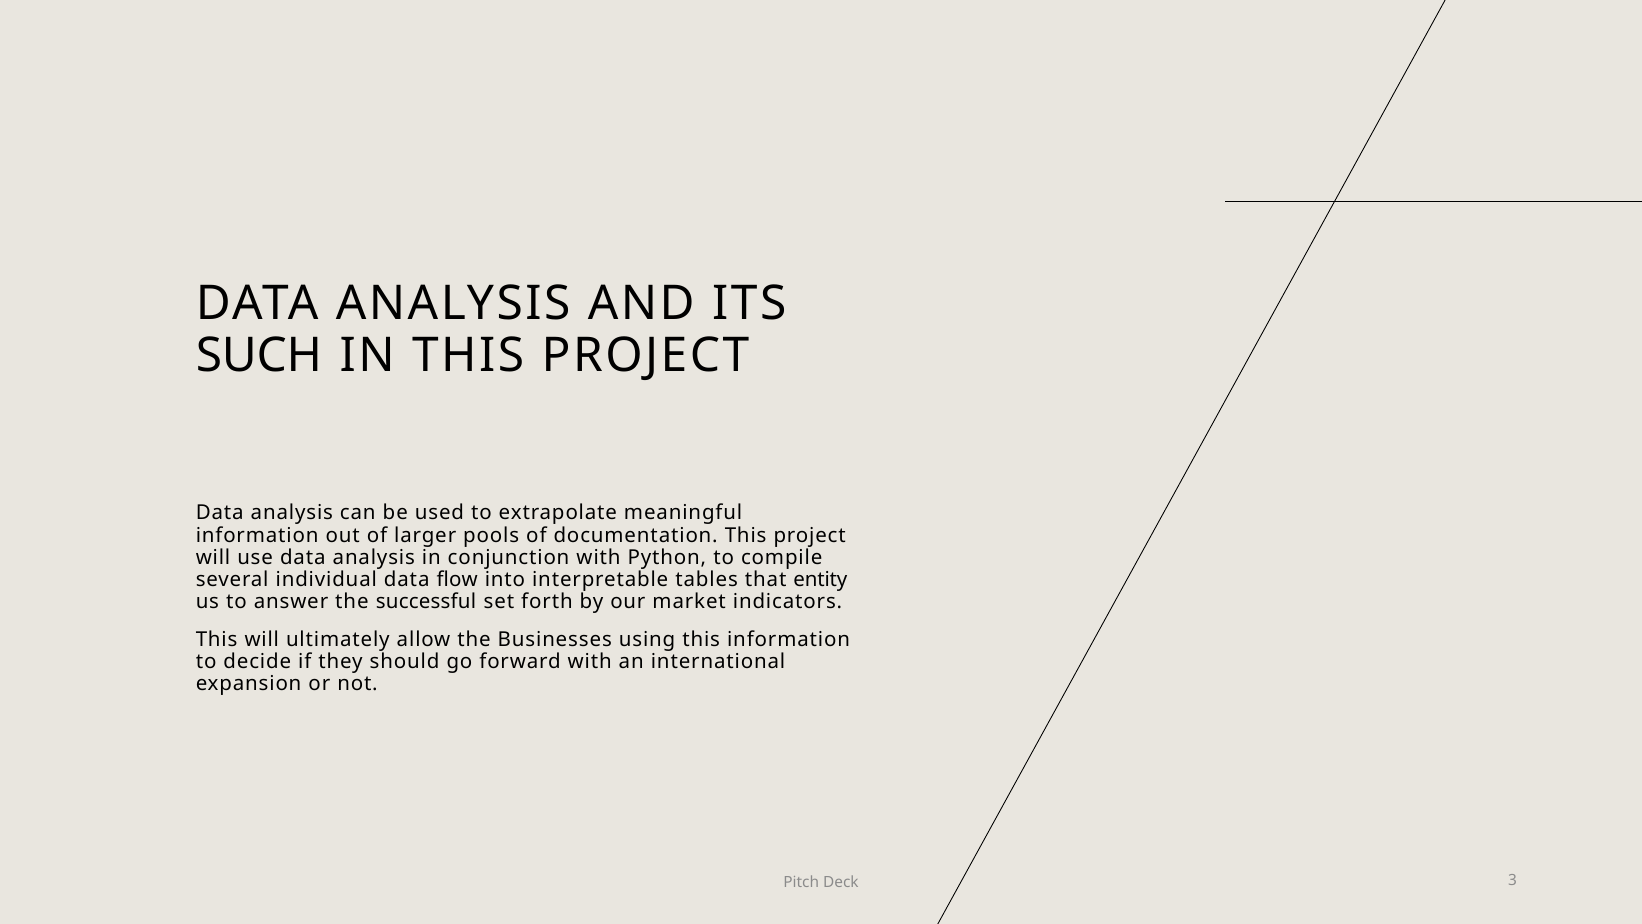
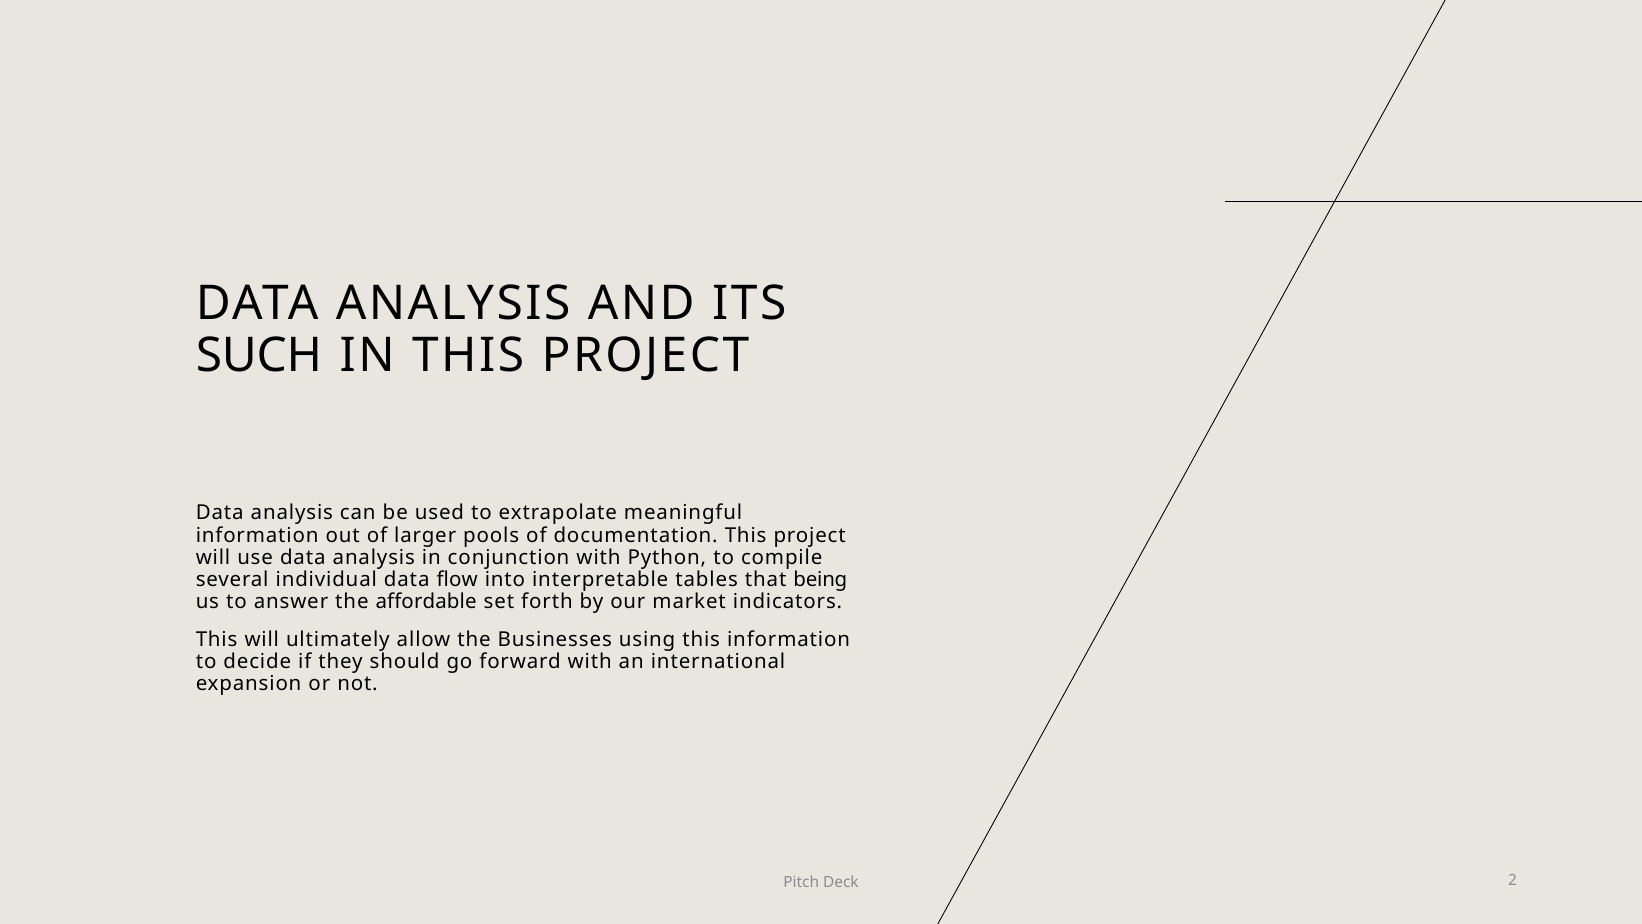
entity: entity -> being (820, 579)
successful: successful -> affordable (426, 602)
3: 3 -> 2 (1513, 880)
